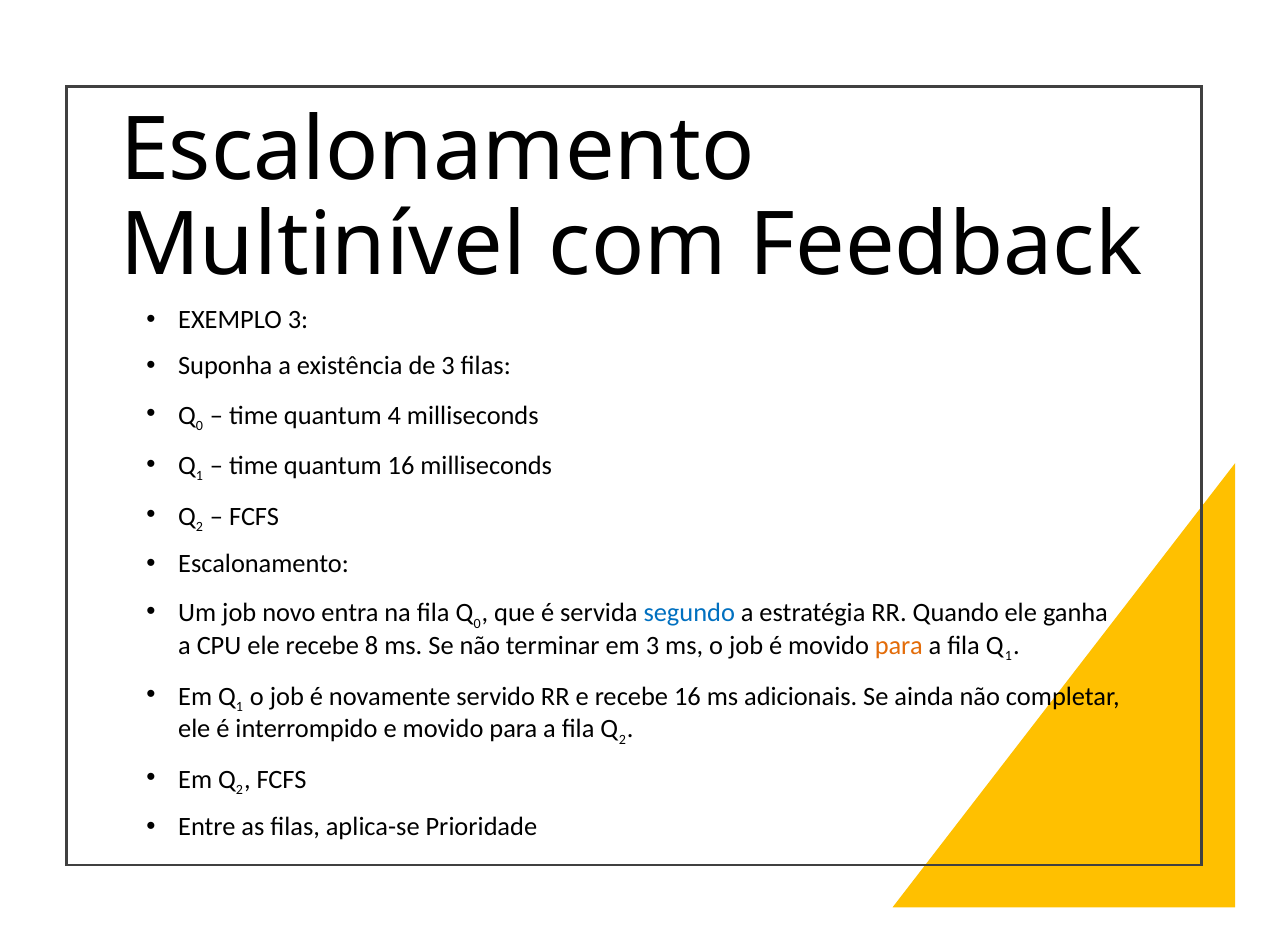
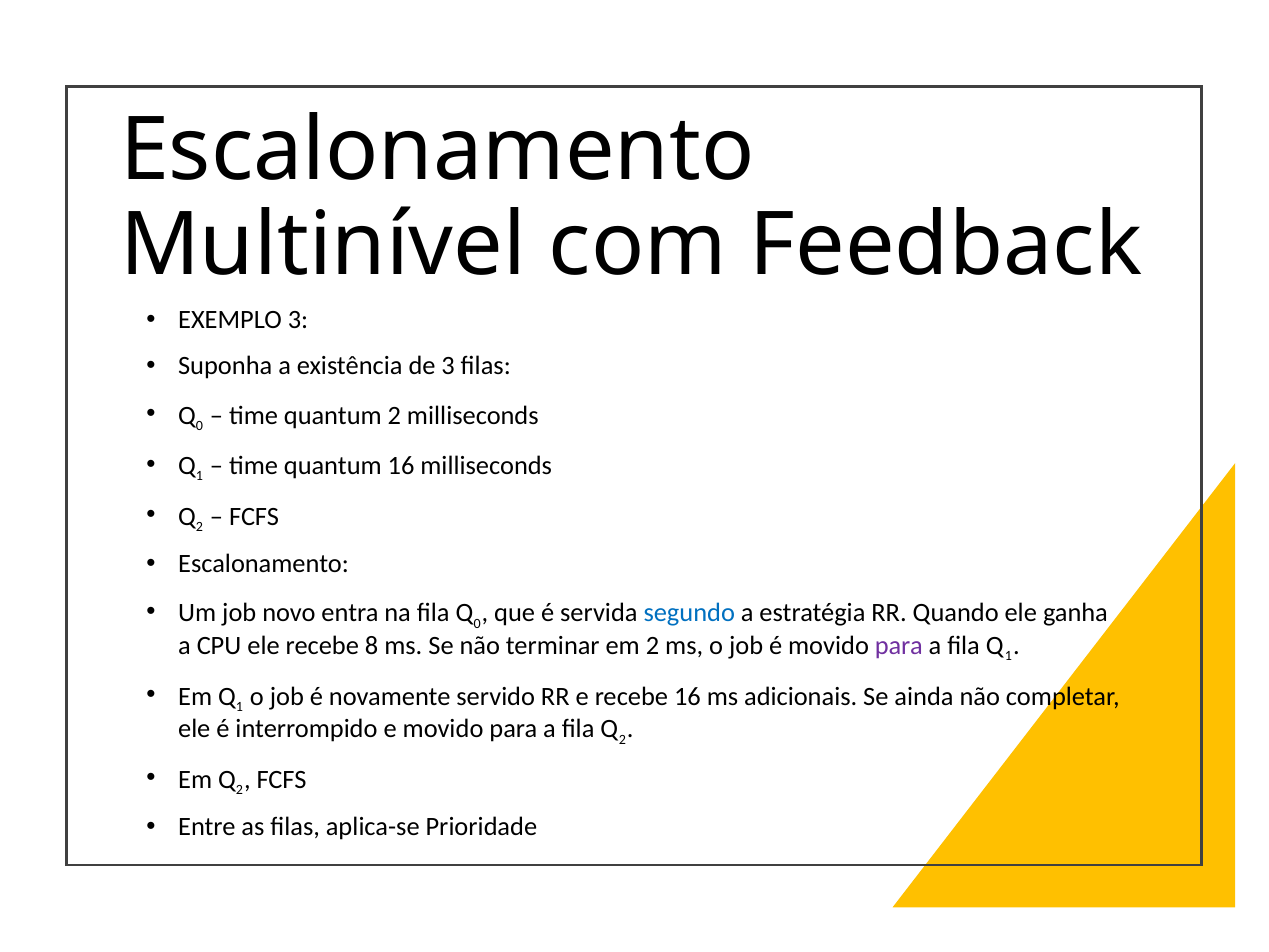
quantum 4: 4 -> 2 (394, 416)
em 3: 3 -> 2 (652, 646)
para colour: orange -> purple (899, 646)
